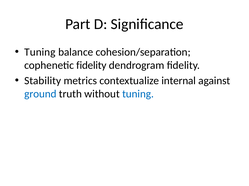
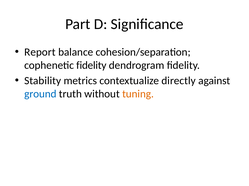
Tuning: Tuning -> Report (40, 52)
internal: internal -> directly (179, 81)
tuning colour: blue -> orange (138, 94)
